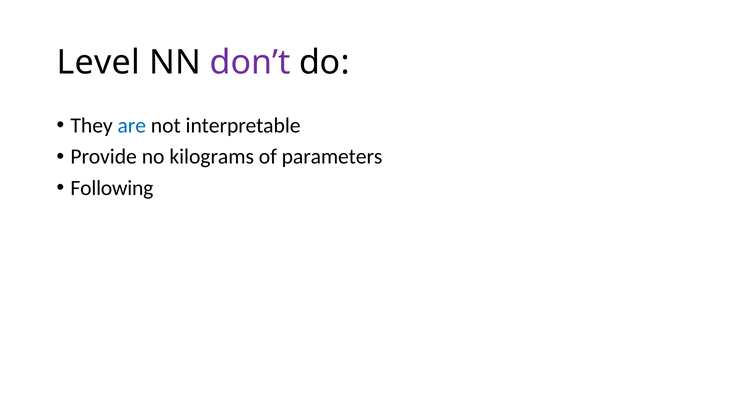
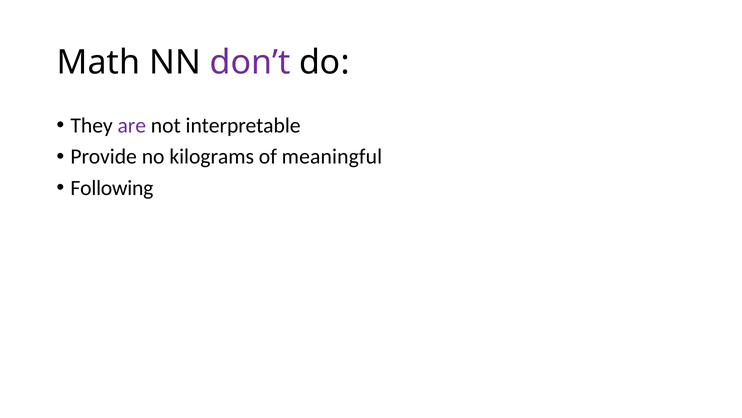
Level: Level -> Math (98, 62)
are colour: blue -> purple (132, 125)
parameters: parameters -> meaningful (332, 157)
